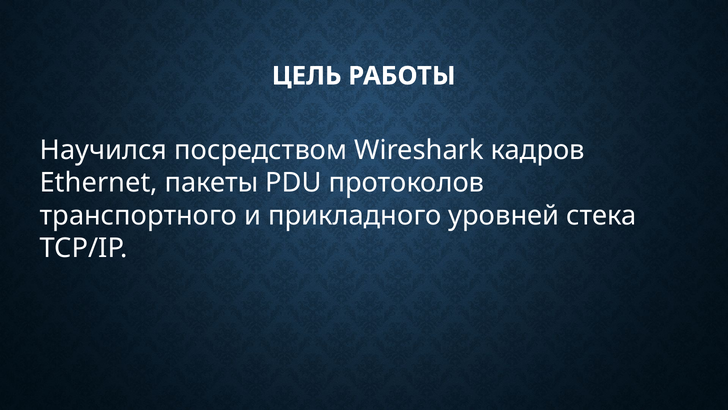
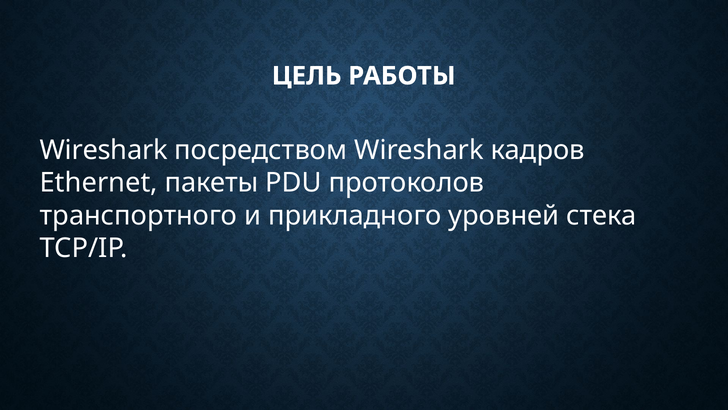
Научился: Научился -> Wireshark (104, 150)
